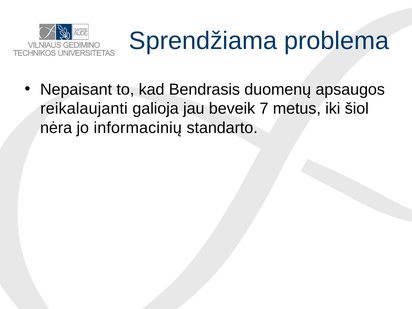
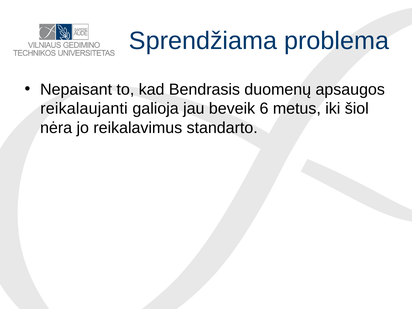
7: 7 -> 6 (264, 109)
informacinių: informacinių -> reikalavimus (138, 128)
